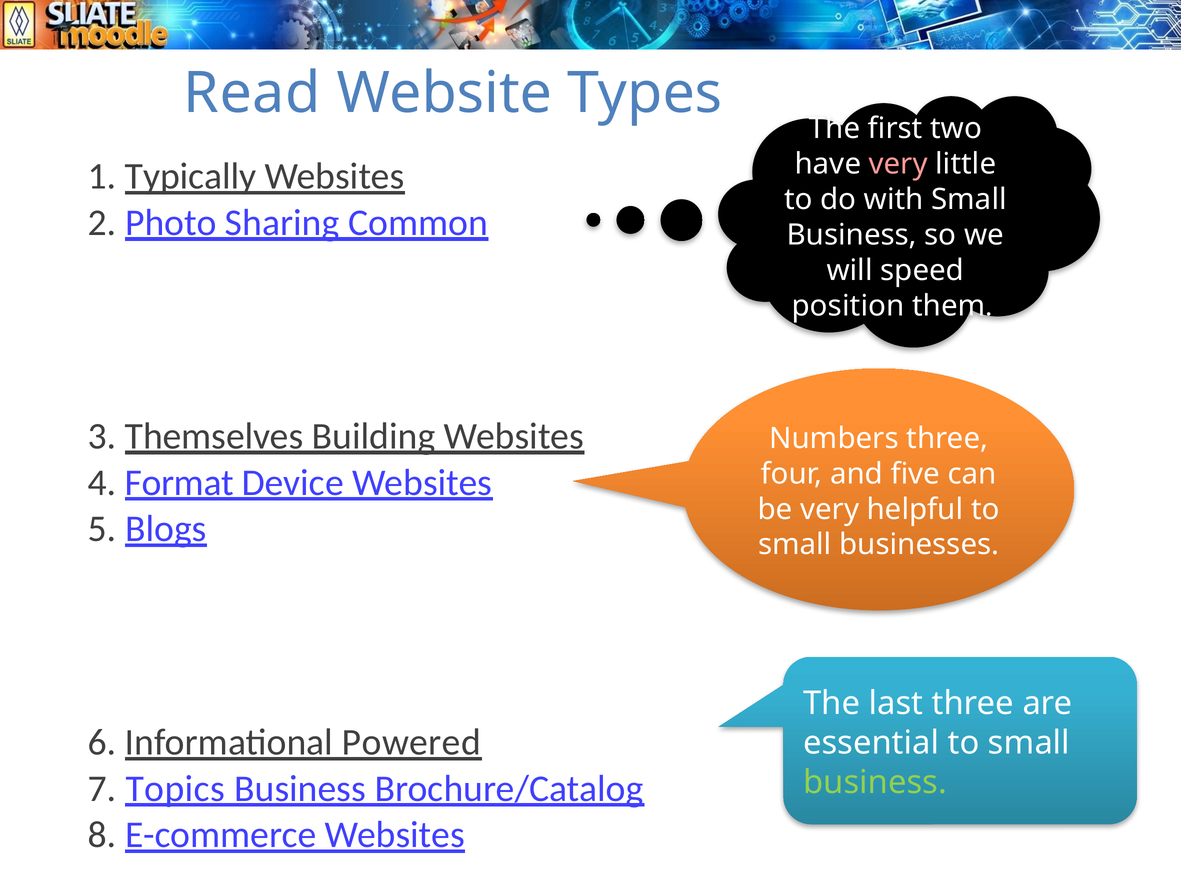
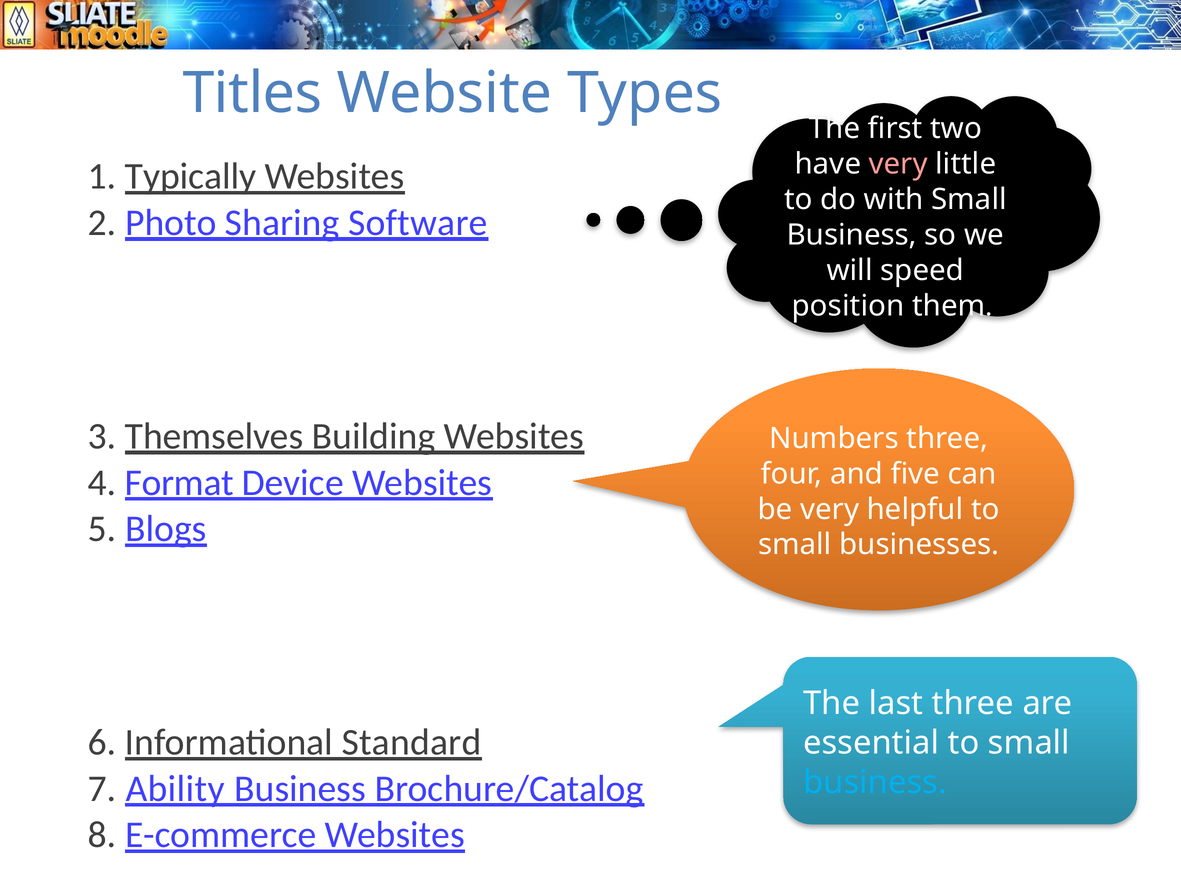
Read: Read -> Titles (252, 93)
Common: Common -> Software (418, 223)
Powered: Powered -> Standard (411, 742)
business colour: light green -> light blue (875, 782)
Topics: Topics -> Ability (175, 788)
